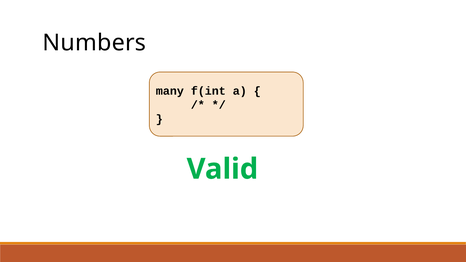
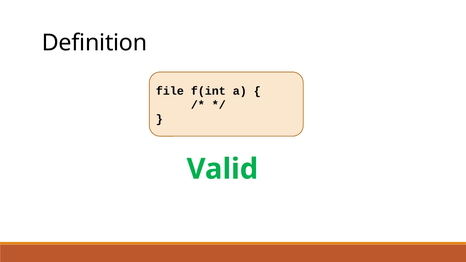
Numbers: Numbers -> Definition (95, 43)
many: many -> file (170, 91)
